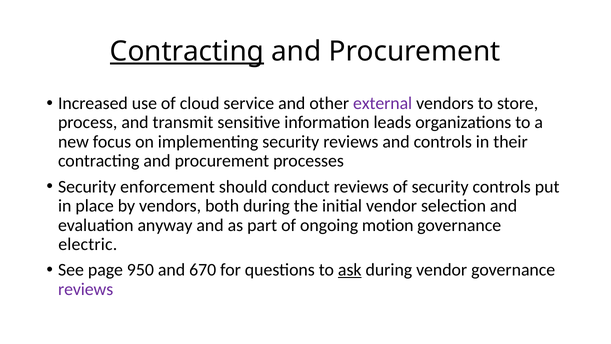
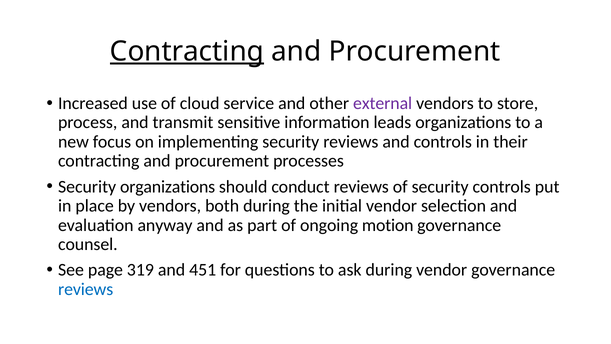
Security enforcement: enforcement -> organizations (168, 186)
electric: electric -> counsel (88, 244)
950: 950 -> 319 (140, 270)
670: 670 -> 451 (203, 270)
ask underline: present -> none (350, 270)
reviews colour: purple -> blue (86, 289)
